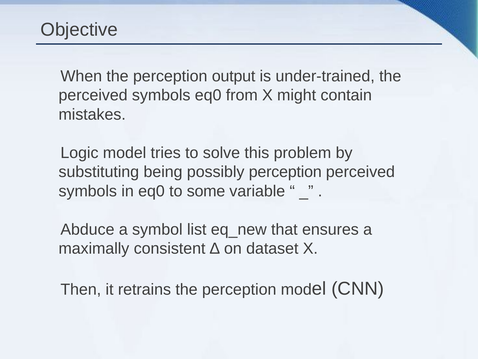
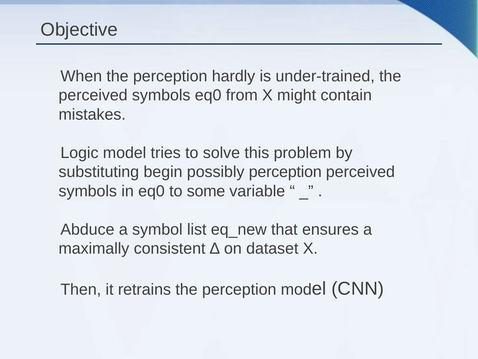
output: output -> hardly (234, 76)
being: being -> begin (163, 172)
